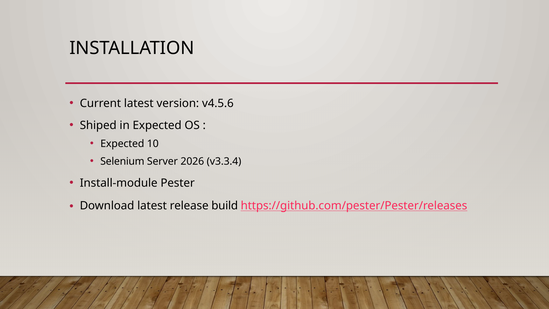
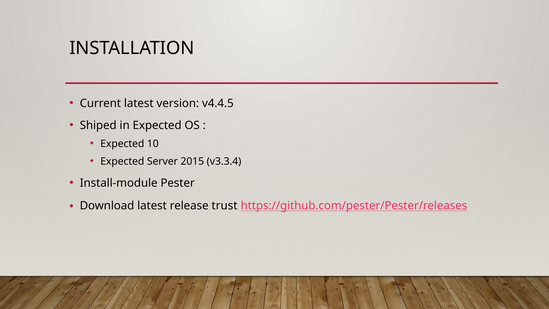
v4.5.6: v4.5.6 -> v4.4.5 (218, 103)
Selenium: Selenium -> Expected (122, 161)
2026: 2026 -> 2015 (192, 161)
build: build -> trust (225, 206)
